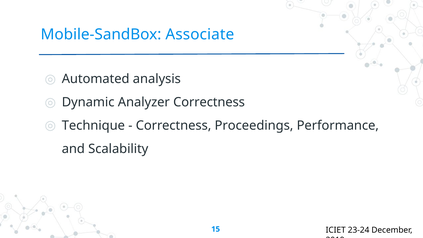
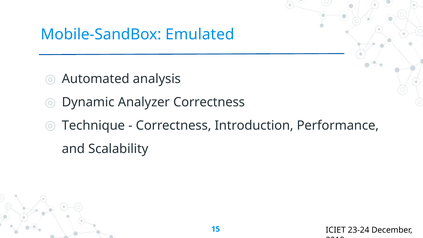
Associate: Associate -> Emulated (200, 34)
Proceedings: Proceedings -> Introduction (254, 126)
